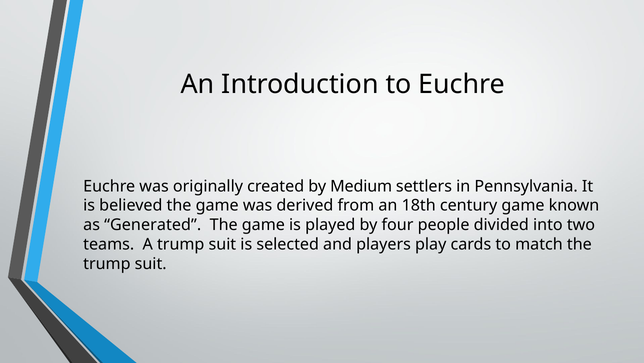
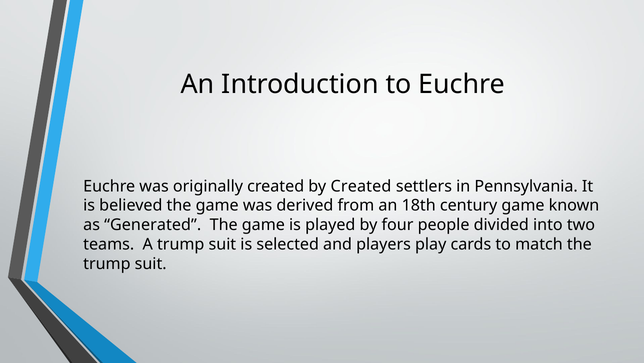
by Medium: Medium -> Created (361, 186)
